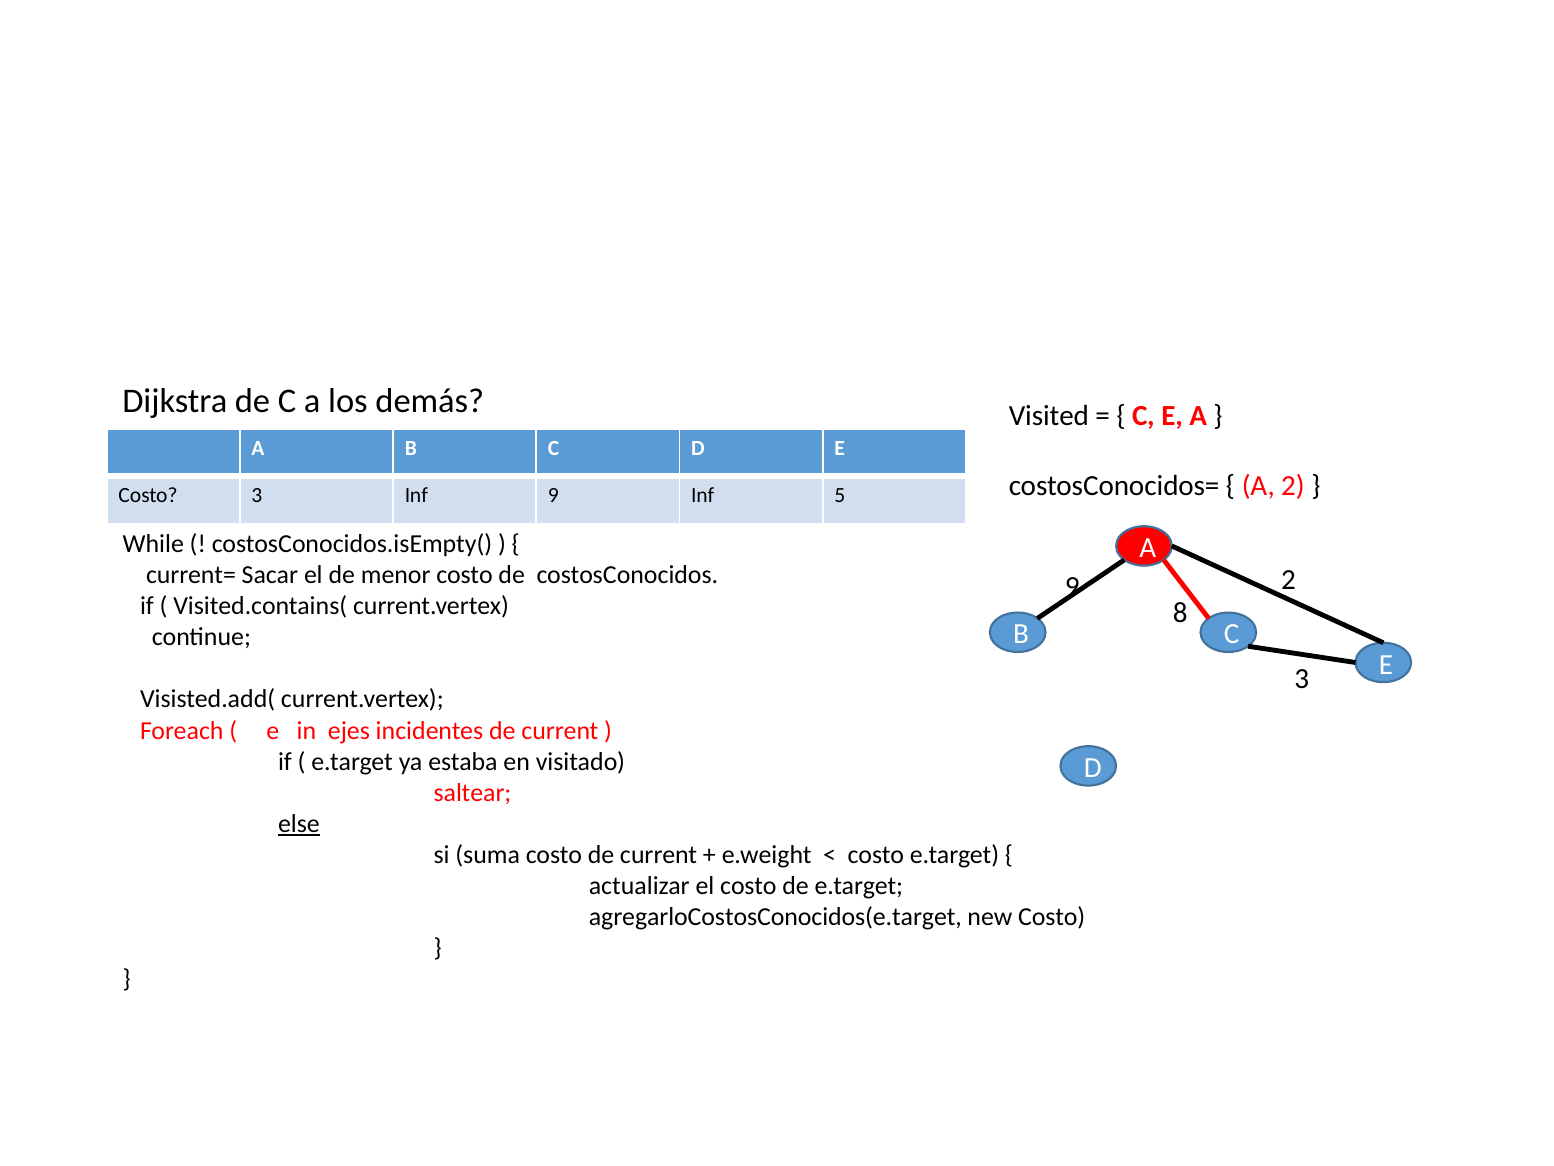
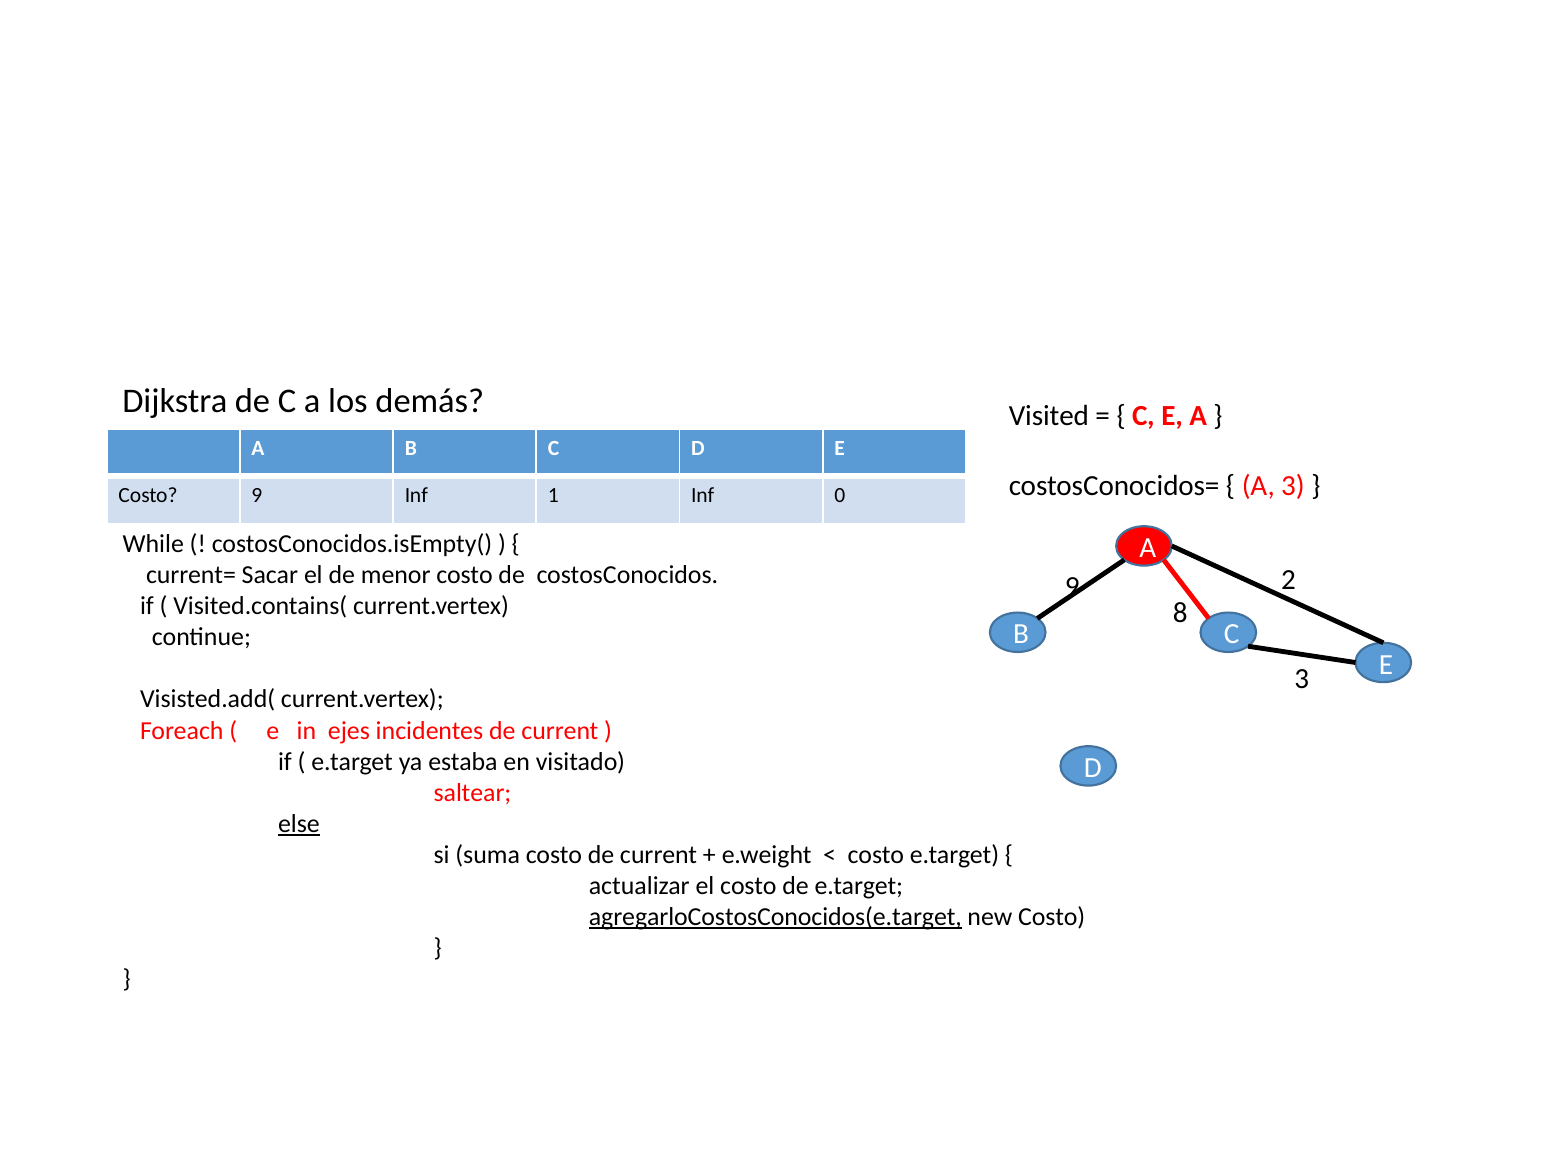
A 2: 2 -> 3 (1293, 485)
Costo 3: 3 -> 9 (257, 495)
Inf 9: 9 -> 1 (553, 495)
5: 5 -> 0 (840, 495)
agregarloCostosConocidos(e.target underline: none -> present (775, 917)
